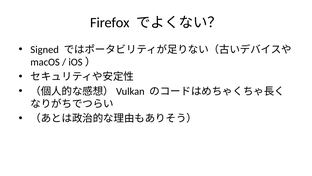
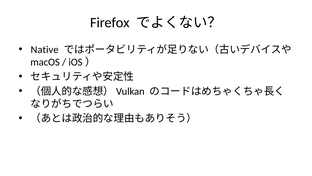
Signed: Signed -> Native (45, 49)
